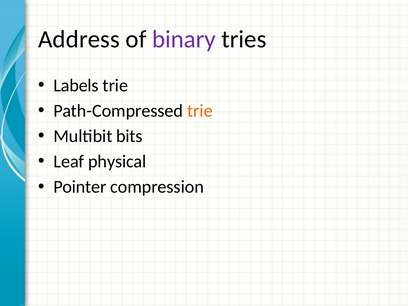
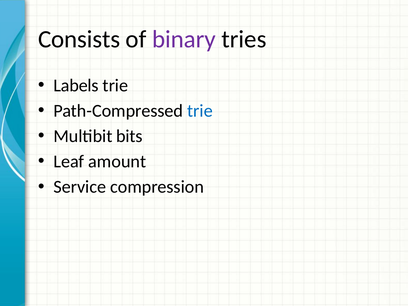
Address: Address -> Consists (79, 39)
trie colour: orange -> blue (200, 111)
physical: physical -> amount (117, 162)
Pointer: Pointer -> Service (80, 187)
